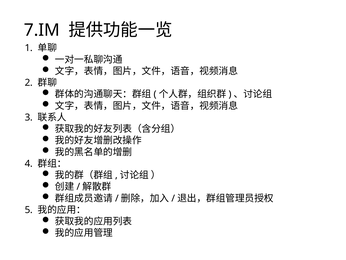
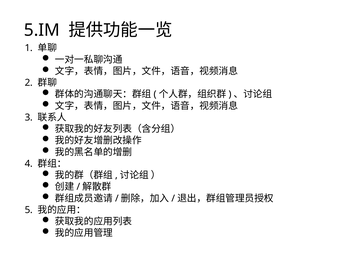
7.IM: 7.IM -> 5.IM (42, 30)
